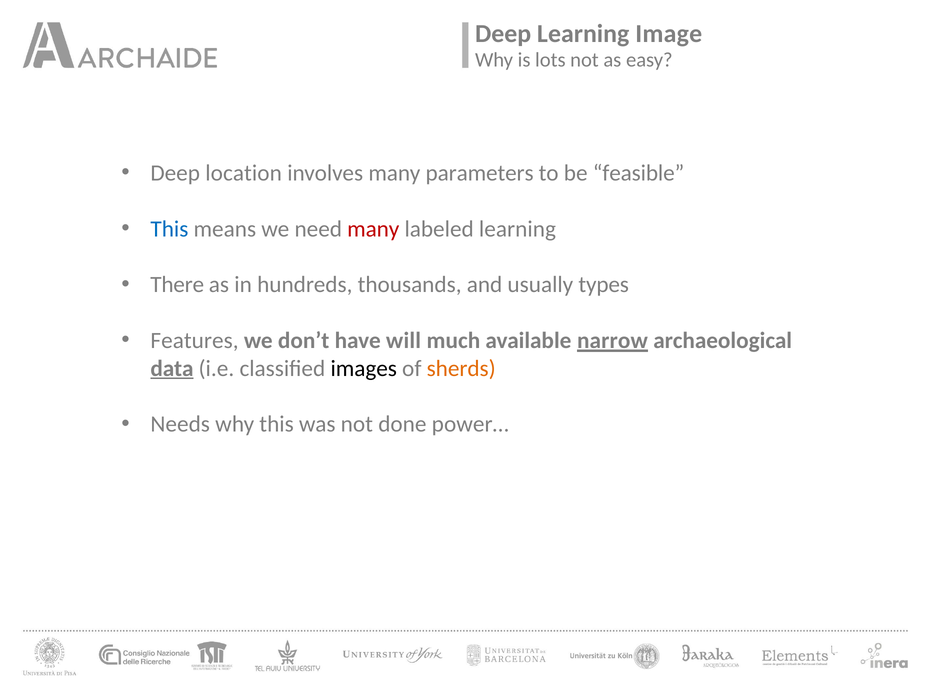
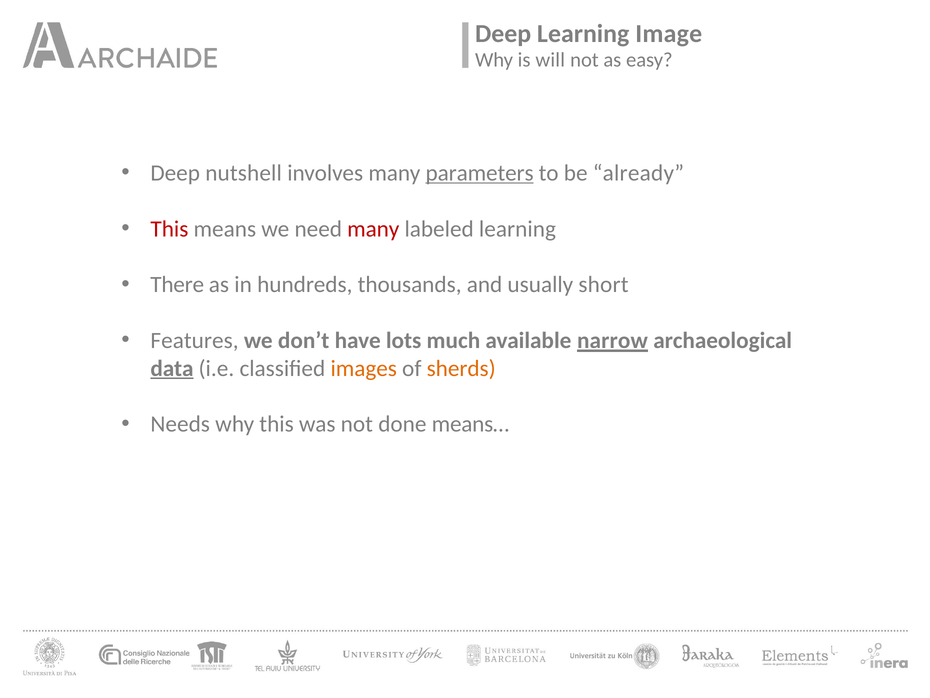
lots: lots -> will (550, 60)
location: location -> nutshell (244, 173)
parameters underline: none -> present (480, 173)
feasible: feasible -> already (638, 173)
This colour: blue -> red (169, 229)
types: types -> short (604, 284)
will: will -> lots (404, 340)
images colour: black -> orange (364, 368)
power…: power… -> means… (470, 424)
